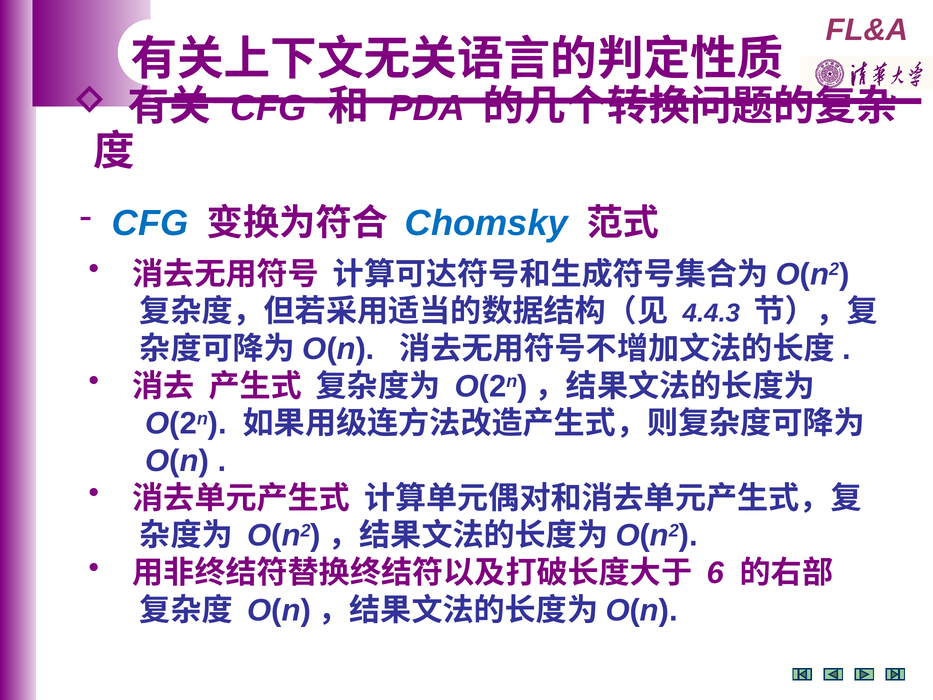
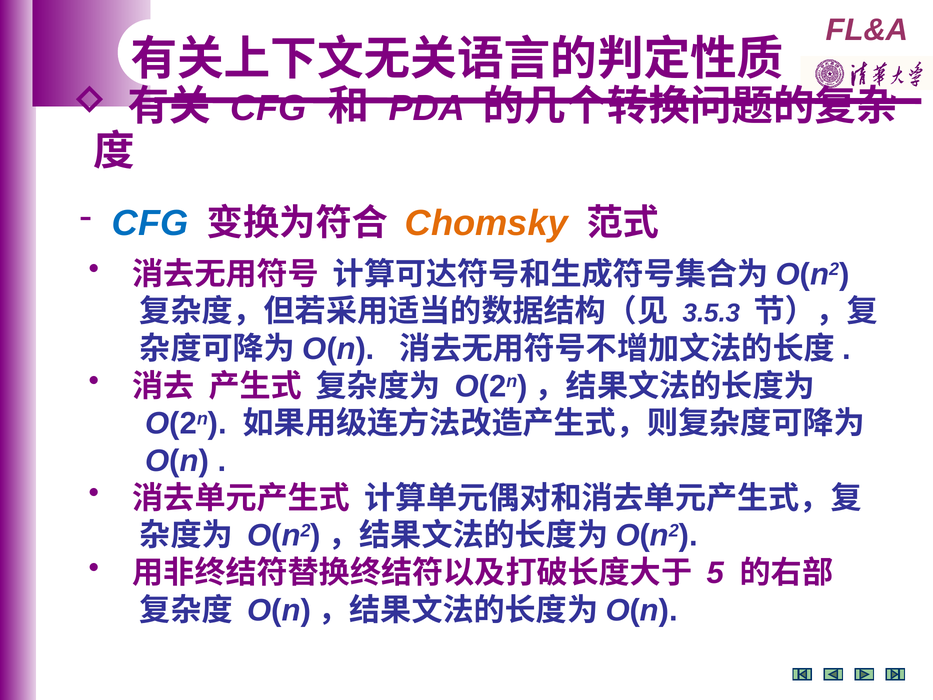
Chomsky colour: blue -> orange (486, 223)
4.4.3: 4.4.3 -> 3.5.3 (711, 313)
6: 6 -> 5 (715, 573)
